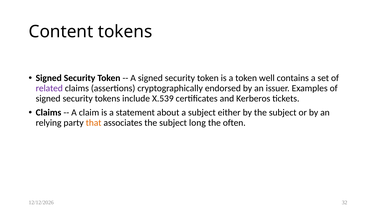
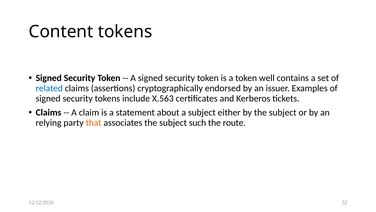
related colour: purple -> blue (49, 88)
X.539: X.539 -> X.563 (163, 98)
long: long -> such (198, 122)
often: often -> route (234, 122)
